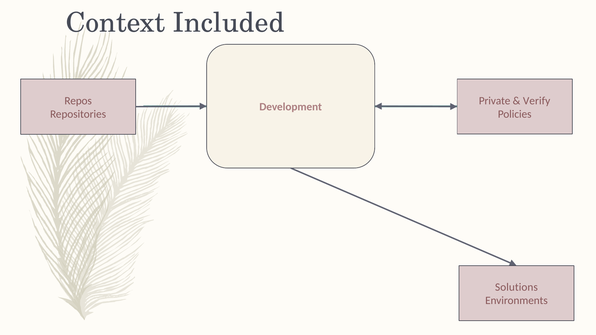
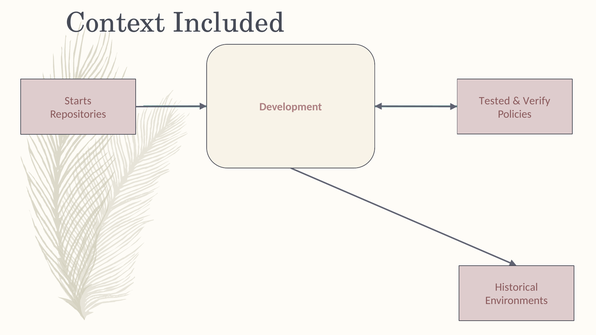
Private: Private -> Tested (495, 101)
Repos: Repos -> Starts (78, 101)
Solutions: Solutions -> Historical (516, 287)
